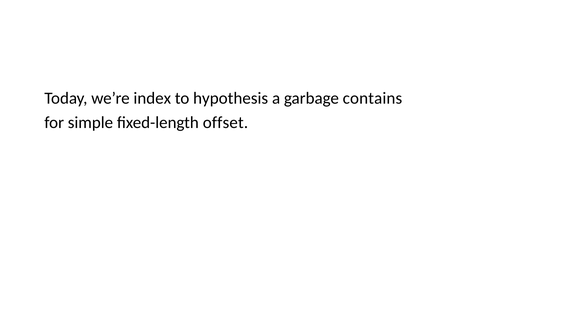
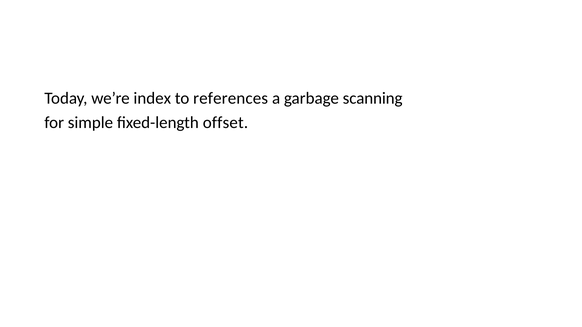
hypothesis: hypothesis -> references (231, 98)
contains: contains -> scanning (373, 98)
